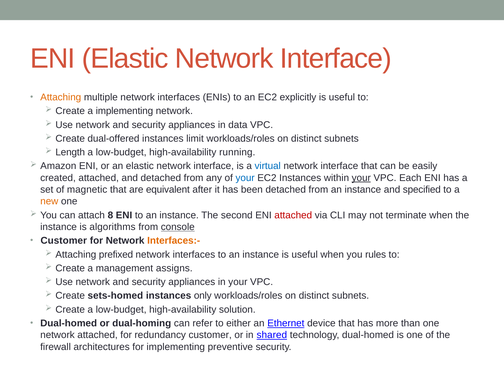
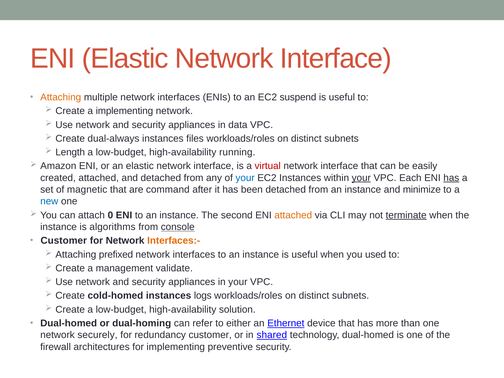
explicitly: explicitly -> suspend (298, 97)
dual-offered: dual-offered -> dual-always (113, 139)
limit: limit -> files (195, 139)
virtual colour: blue -> red (268, 166)
has underline: none -> present (451, 178)
equivalent: equivalent -> command (168, 190)
specified: specified -> minimize (422, 190)
new colour: orange -> blue (49, 201)
8: 8 -> 0 (110, 215)
attached colour: red -> orange (293, 215)
terminate underline: none -> present (406, 215)
rules: rules -> used (376, 254)
assigns: assigns -> validate (174, 268)
sets-homed: sets-homed -> cold-homed (115, 296)
only: only -> logs (203, 296)
network attached: attached -> securely (97, 335)
